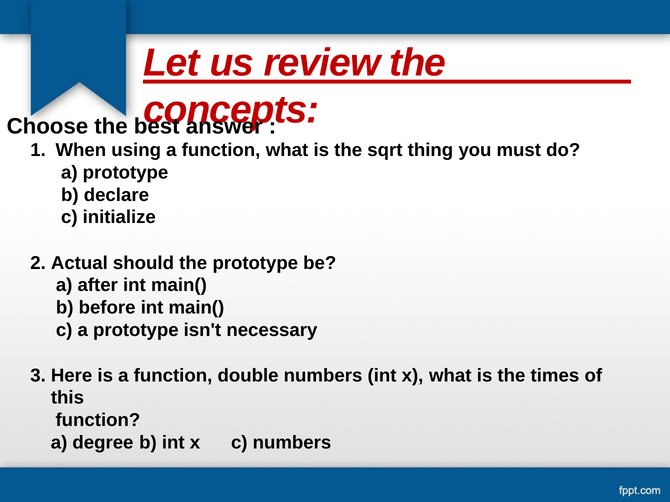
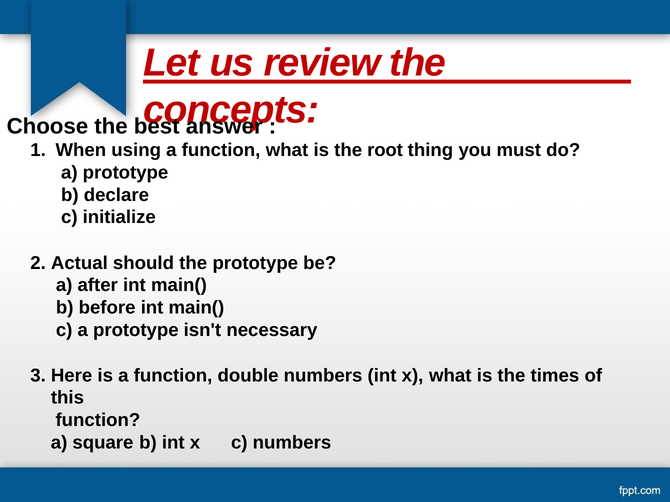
sqrt: sqrt -> root (385, 150)
degree: degree -> square (103, 443)
